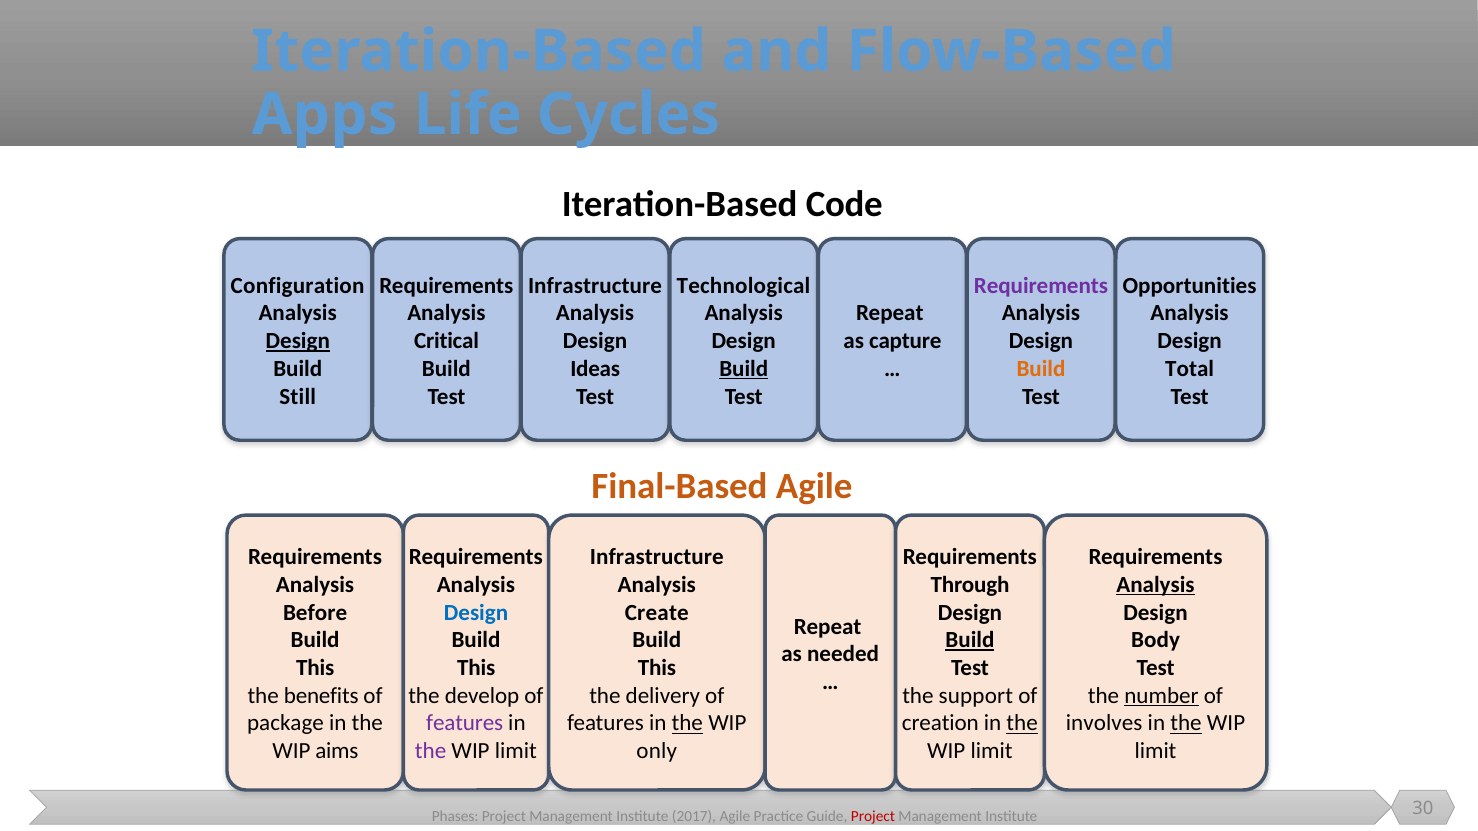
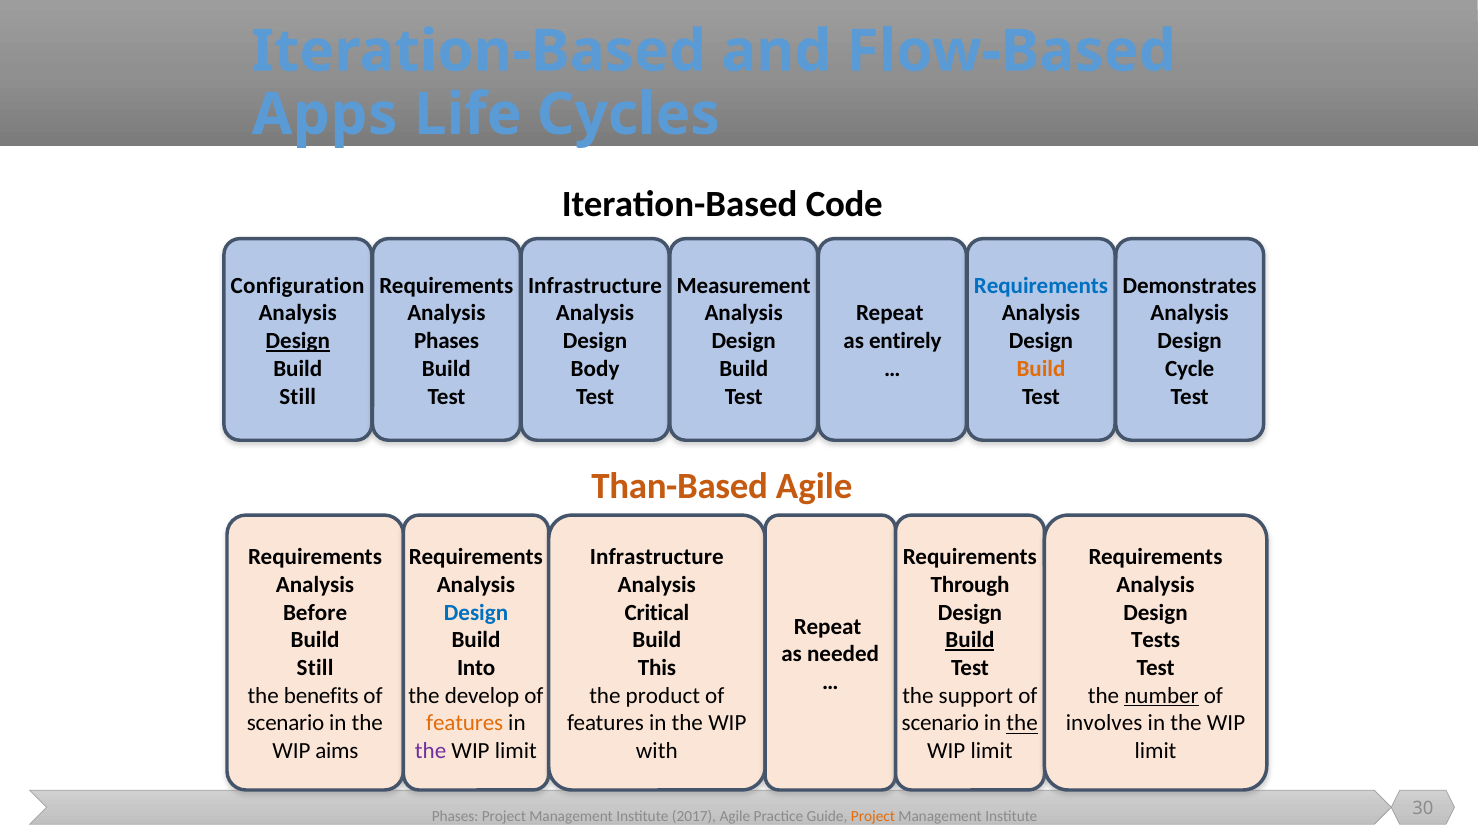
Technological: Technological -> Measurement (744, 286)
Requirements colour: purple -> blue (1041, 286)
Opportunities: Opportunities -> Demonstrates (1190, 286)
Critical: Critical -> Phases (447, 341)
capture: capture -> entirely (905, 341)
Ideas: Ideas -> Body (595, 369)
Build underline: present -> none (744, 369)
Total: Total -> Cycle (1190, 369)
Final-Based: Final-Based -> Than-Based (680, 486)
Analysis underline: present -> none (1155, 585)
Create: Create -> Critical (657, 613)
Body: Body -> Tests (1156, 641)
This: This -> Still (315, 668)
This: This -> Into (476, 668)
delivery: delivery -> product (663, 696)
package: package -> scenario (286, 724)
features colour: purple -> orange (465, 724)
the underline: present -> none (687, 724)
creation: creation -> scenario (940, 724)
the underline: present -> none (1186, 724)
only: only -> with (657, 751)
Project colour: red -> orange (873, 817)
